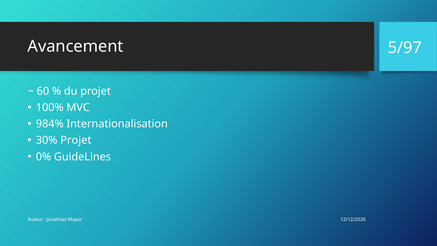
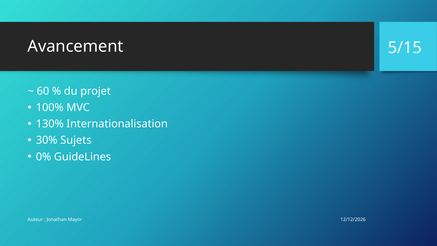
5/97: 5/97 -> 5/15 (405, 48)
984%: 984% -> 130% (50, 124)
30% Projet: Projet -> Sujets (76, 140)
